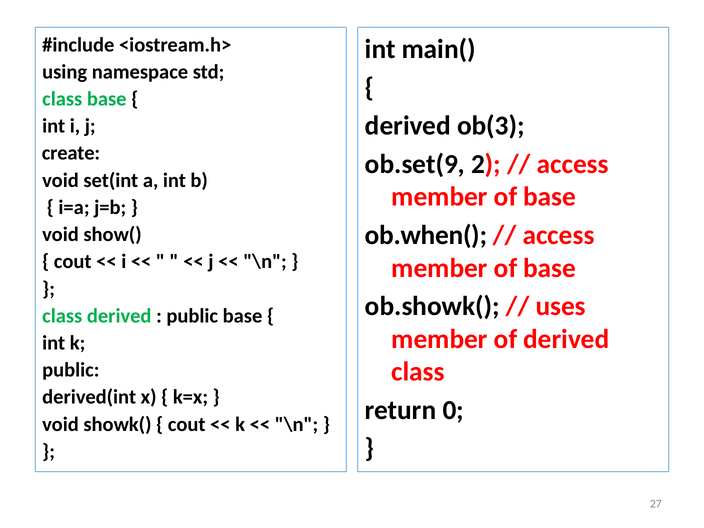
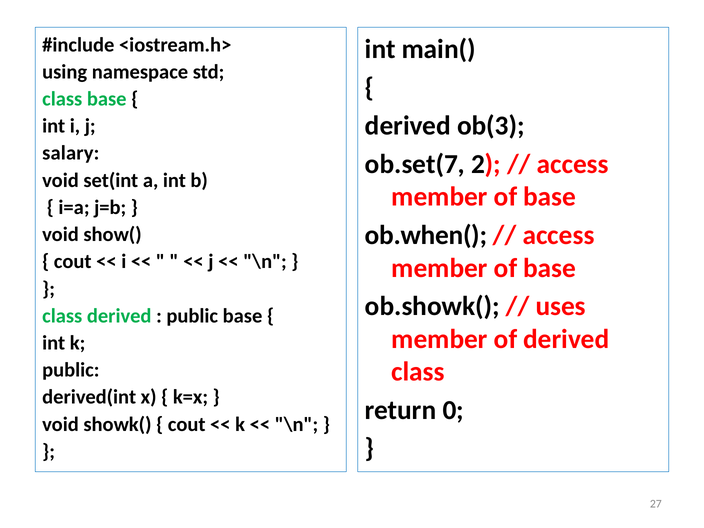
create: create -> salary (71, 153)
ob.set(9: ob.set(9 -> ob.set(7 (415, 164)
